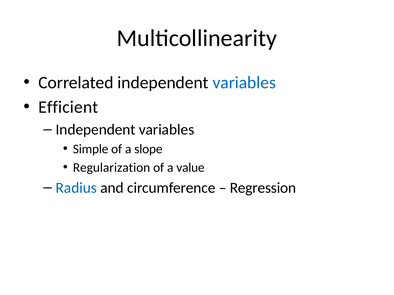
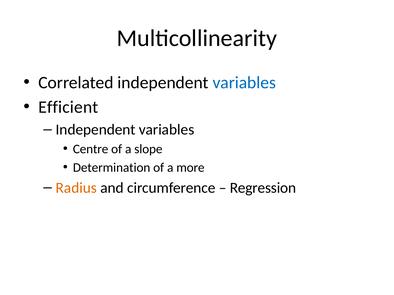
Simple: Simple -> Centre (91, 149)
Regularization: Regularization -> Determination (112, 168)
value: value -> more (190, 168)
Radius colour: blue -> orange (76, 188)
